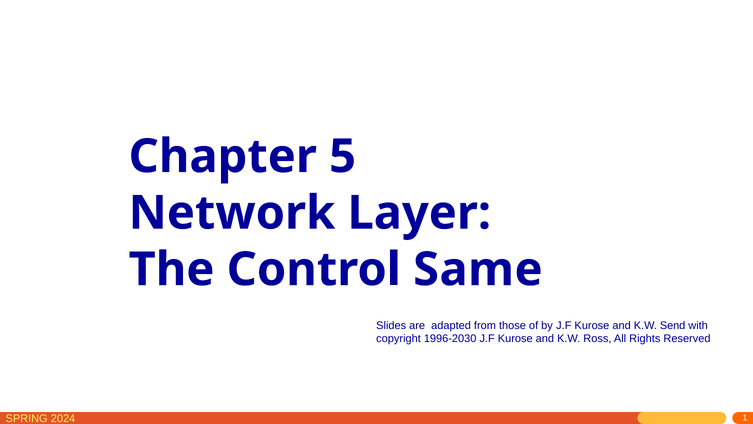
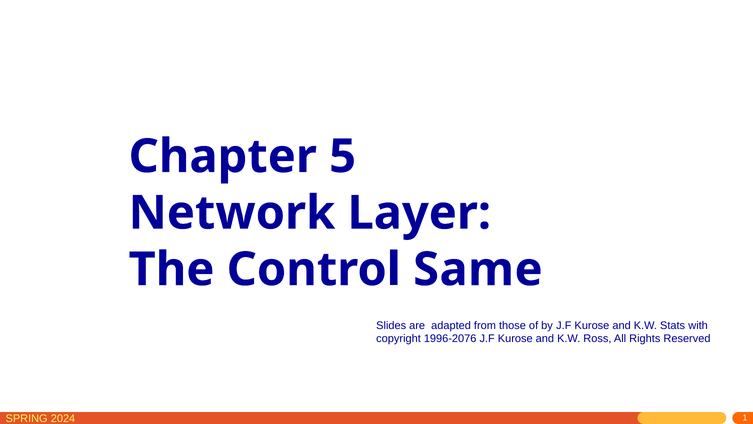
Send: Send -> Stats (673, 325)
1996-2030: 1996-2030 -> 1996-2076 (450, 338)
